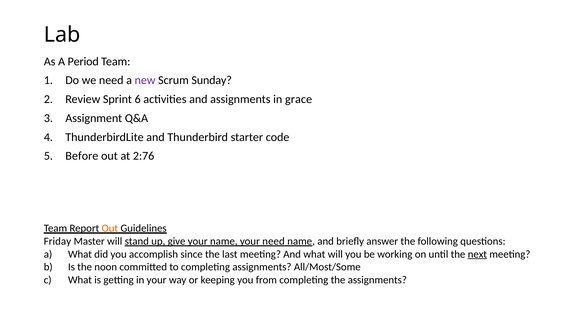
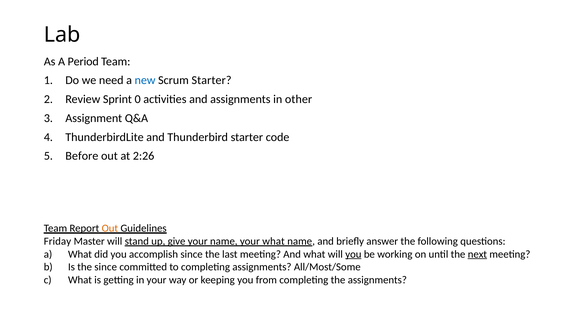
new colour: purple -> blue (145, 80)
Scrum Sunday: Sunday -> Starter (212, 80)
6: 6 -> 0 (138, 99)
grace: grace -> other (299, 99)
2:76: 2:76 -> 2:26 (144, 156)
your need: need -> what (274, 242)
you underline: none -> present (353, 254)
the noon: noon -> since (106, 267)
